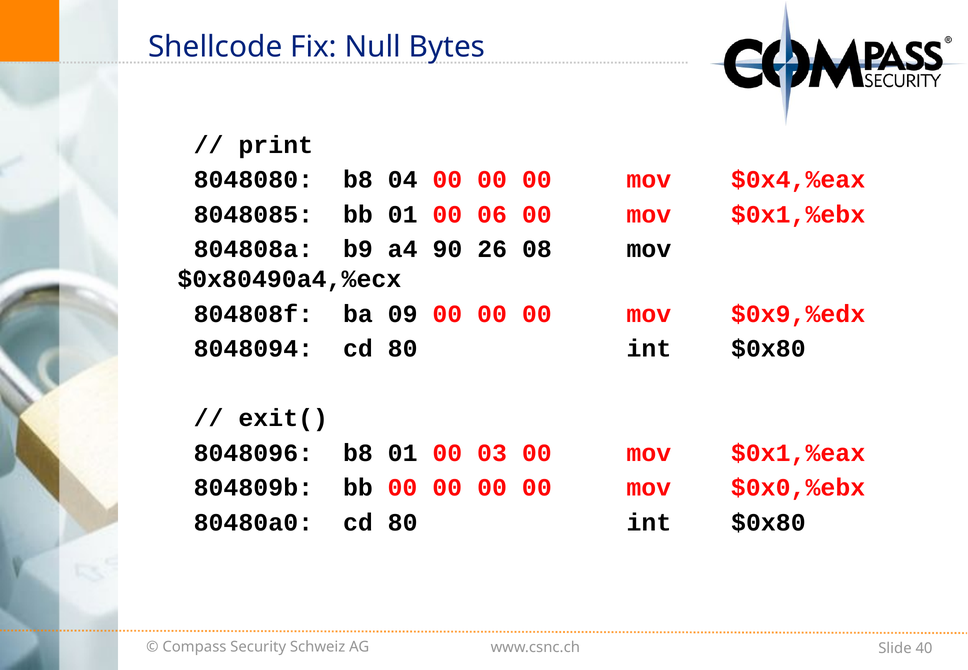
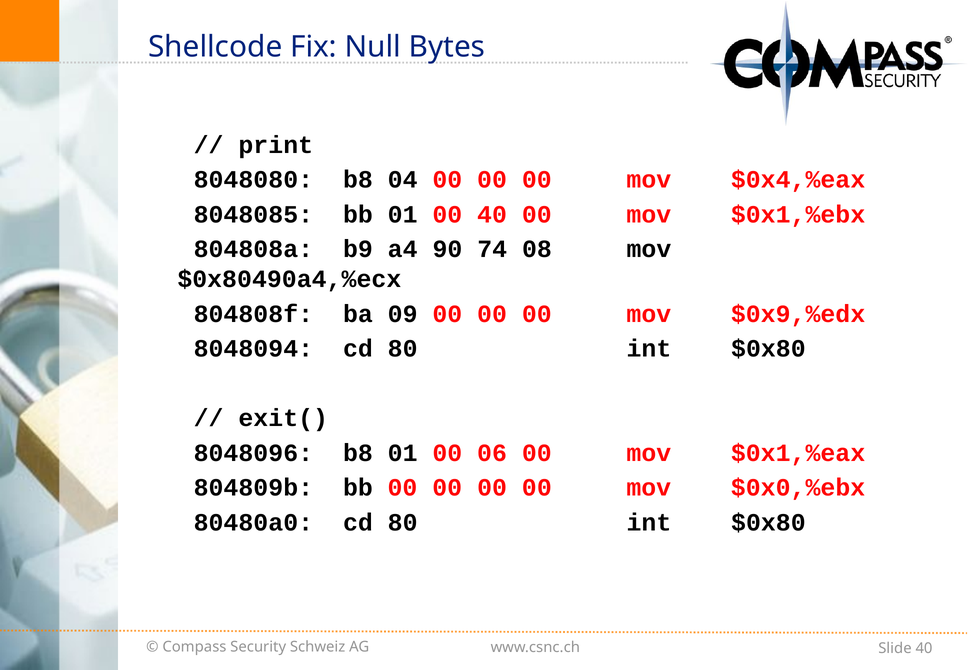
00 06: 06 -> 40 (492, 215)
26: 26 -> 74 (492, 249)
03: 03 -> 06 (492, 453)
